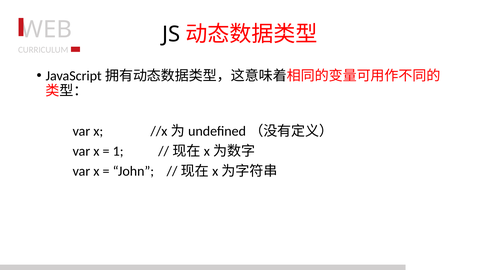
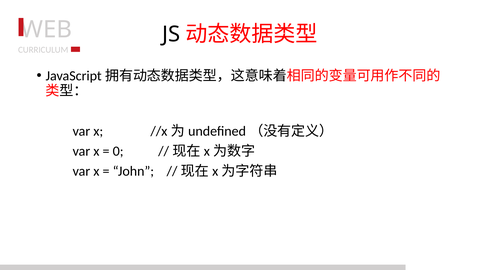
1: 1 -> 0 (118, 151)
